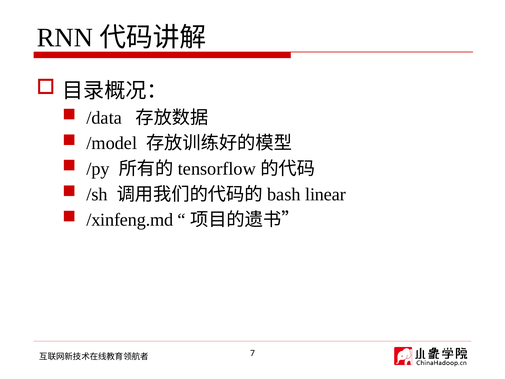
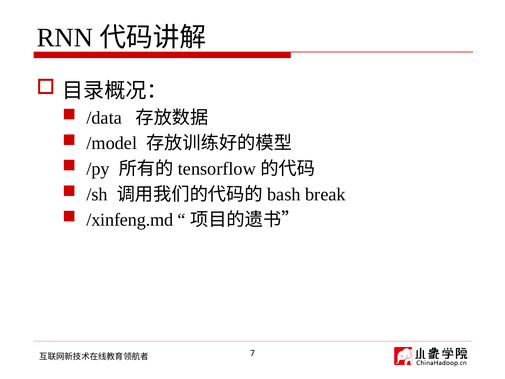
linear: linear -> break (325, 194)
